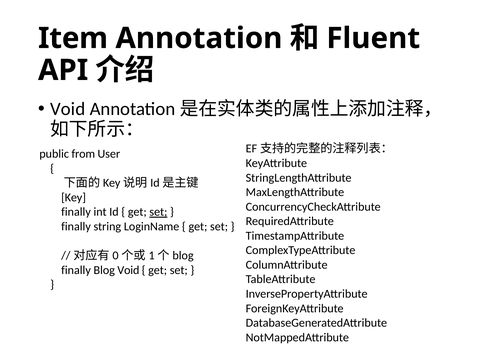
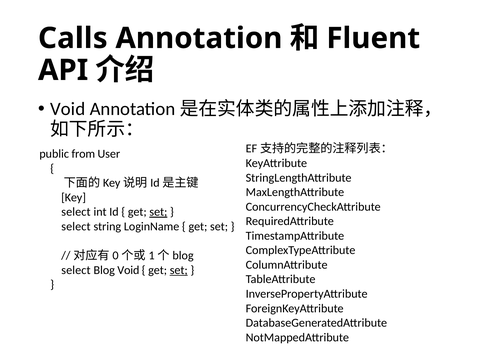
Item: Item -> Calls (73, 38)
finally: finally -> select (76, 212)
finally: finally -> select (76, 226)
finally: finally -> select (76, 269)
set underline: none -> present (179, 269)
